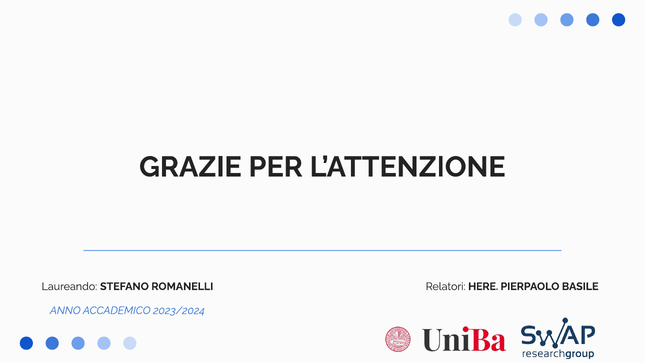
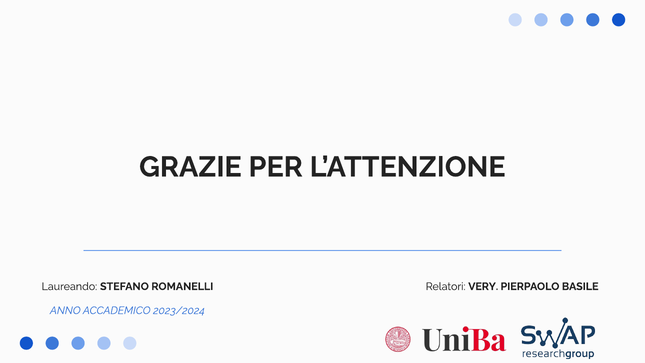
HERE: HERE -> VERY (483, 286)
